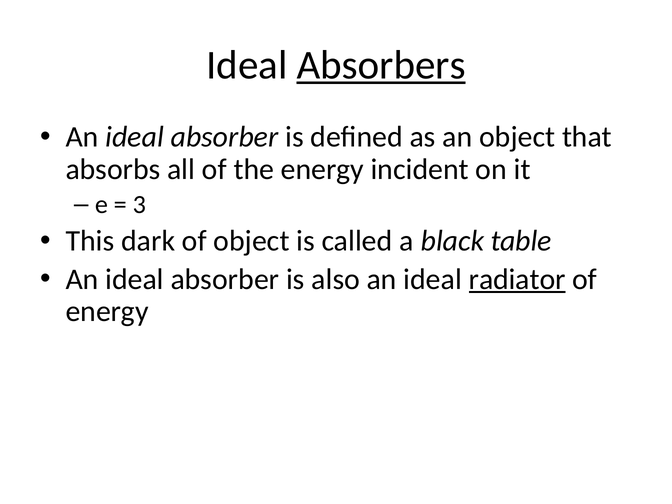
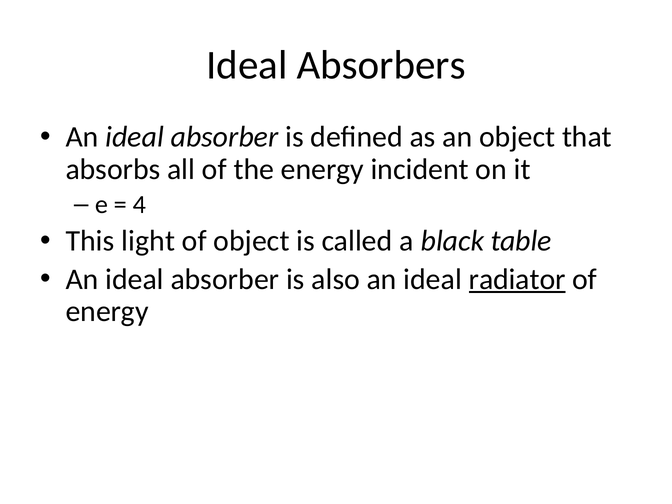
Absorbers underline: present -> none (381, 65)
3: 3 -> 4 (139, 205)
dark: dark -> light (148, 241)
